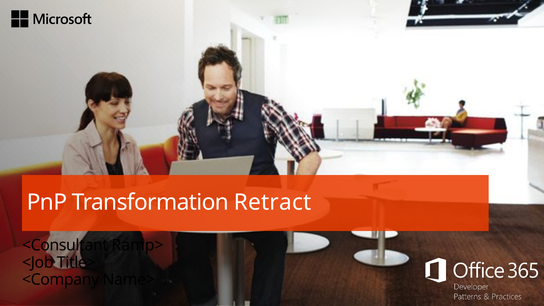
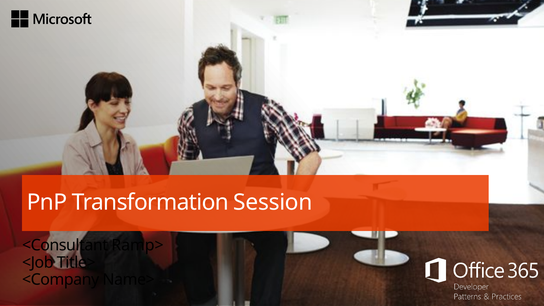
Retract: Retract -> Session (273, 202)
